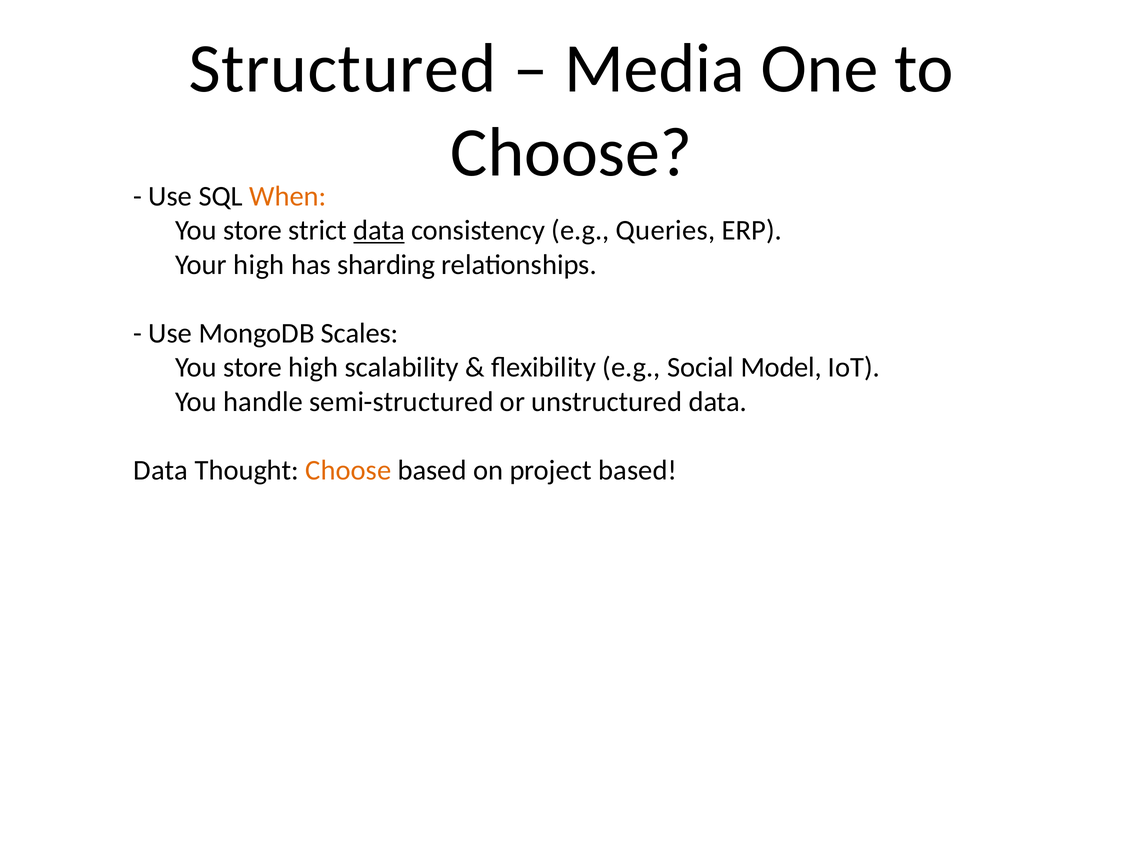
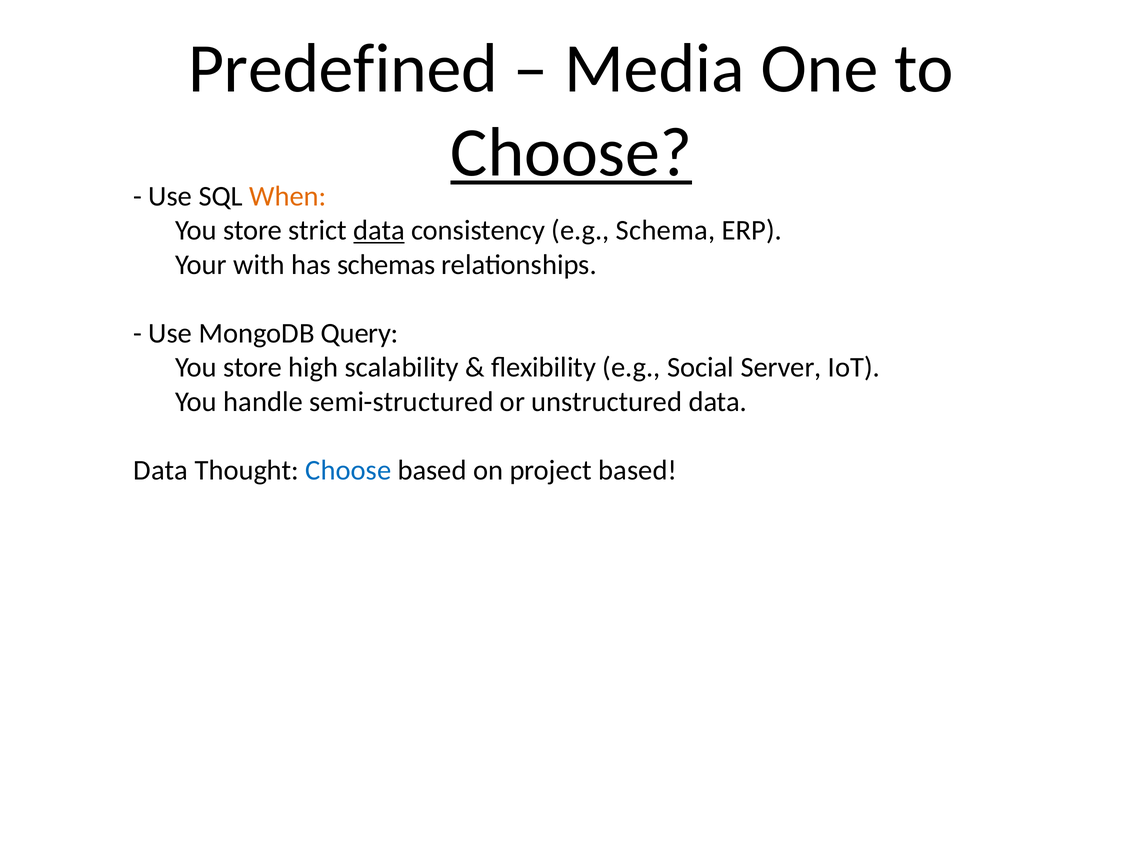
Structured: Structured -> Predefined (343, 69)
Choose underline: none -> present (571, 153)
Queries: Queries -> Schema (666, 230)
high: high -> with (259, 265)
sharding: sharding -> schemas (386, 265)
Scales: Scales -> Query (360, 333)
Model: Model -> Server (781, 368)
Choose colour: orange -> blue (348, 470)
